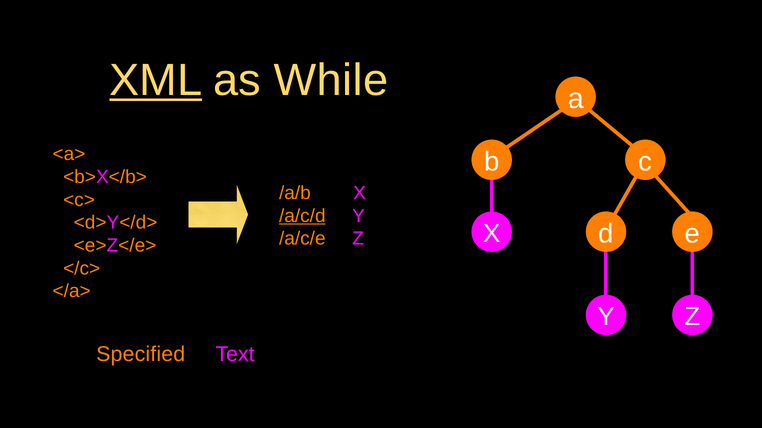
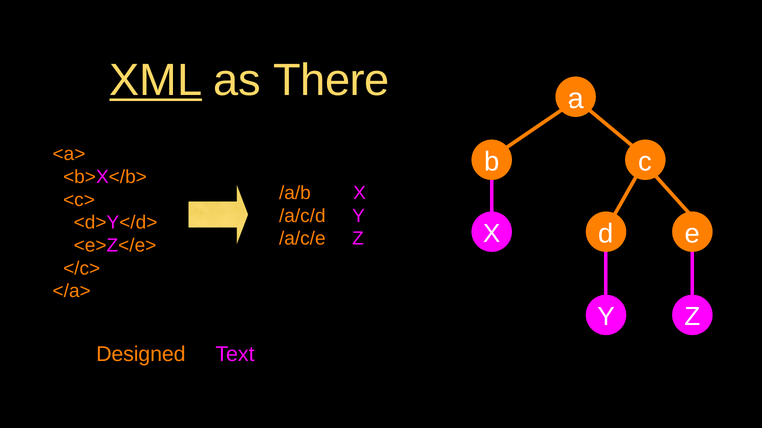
While: While -> There (331, 81)
/a/c/d underline: present -> none (302, 216)
Specified: Specified -> Designed (141, 355)
